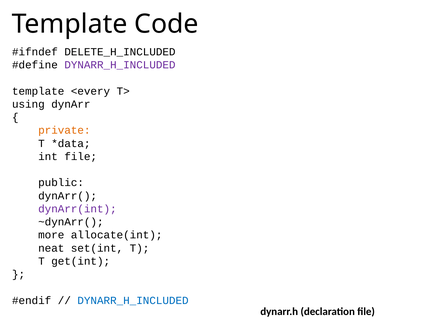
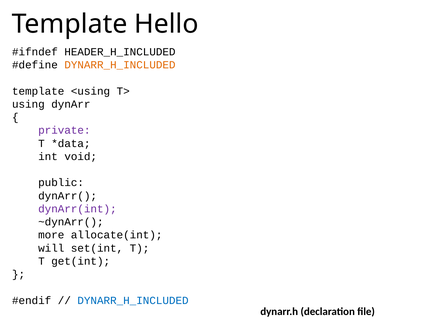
Code: Code -> Hello (166, 24)
DELETE_H_INCLUDED: DELETE_H_INCLUDED -> HEADER_H_INCLUDED (120, 52)
DYNARR_H_INCLUDED colour: purple -> orange (120, 65)
<every: <every -> <using (90, 91)
private colour: orange -> purple (64, 130)
int file: file -> void (81, 157)
neat: neat -> will (51, 248)
